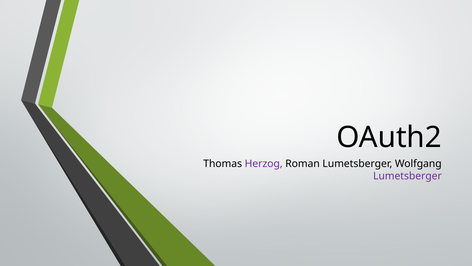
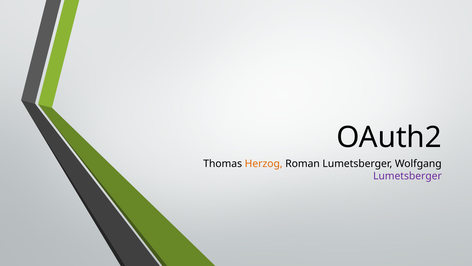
Herzog colour: purple -> orange (264, 163)
